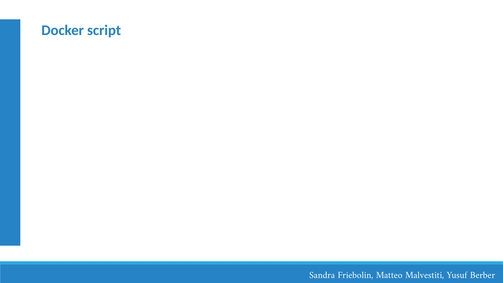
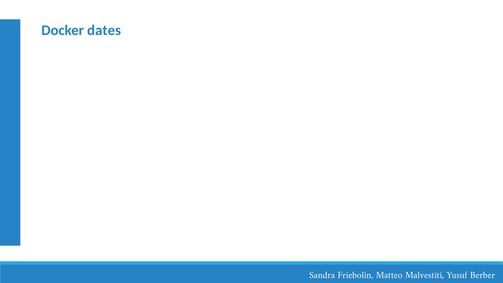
script: script -> dates (104, 30)
